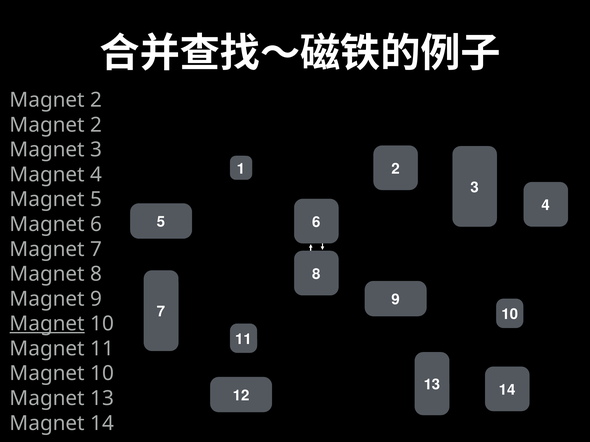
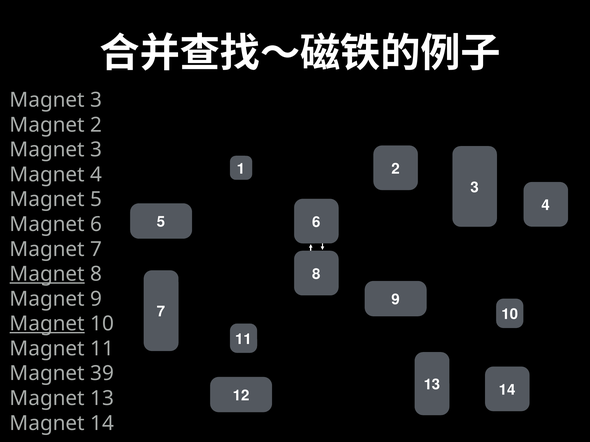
2: 2 -> 3 (96, 100)
Magnet underline: none -> present (47, 274)
10: 10 -> 39 (102, 374)
